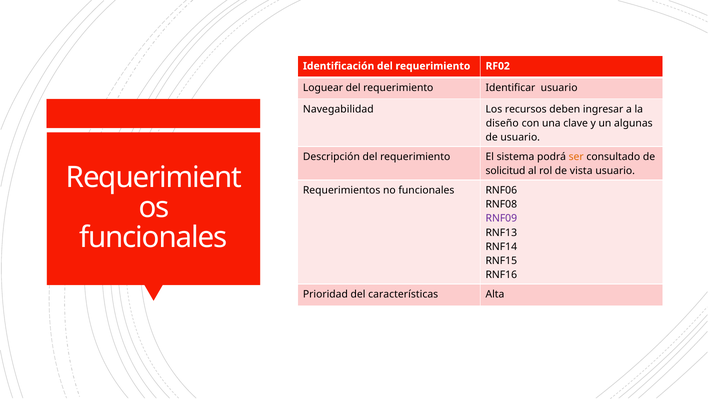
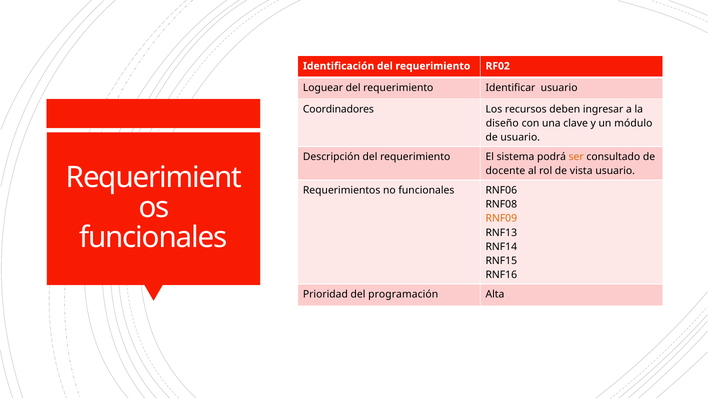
Navegabilidad: Navegabilidad -> Coordinadores (338, 109)
algunas: algunas -> módulo (633, 123)
solicitud: solicitud -> docente (505, 171)
RNF09 colour: purple -> orange (501, 218)
características: características -> programación (403, 294)
